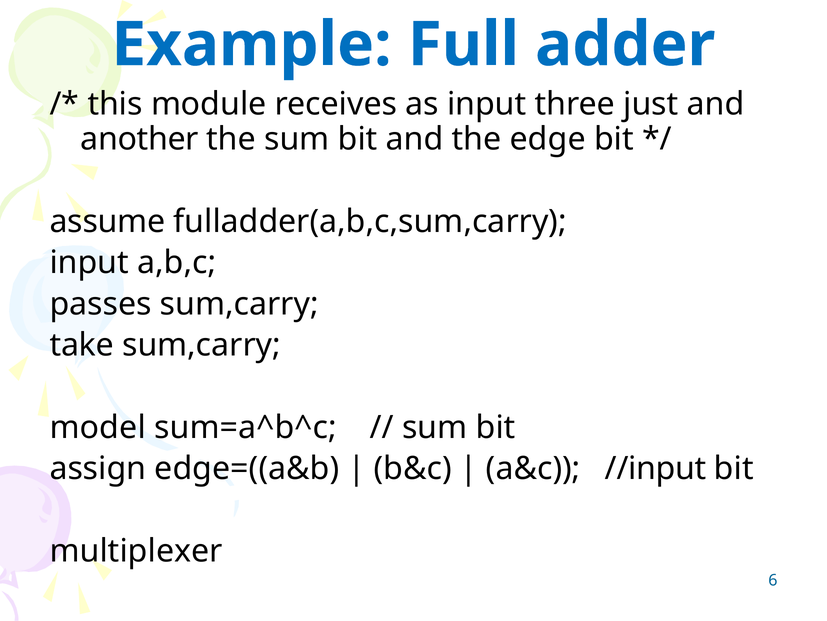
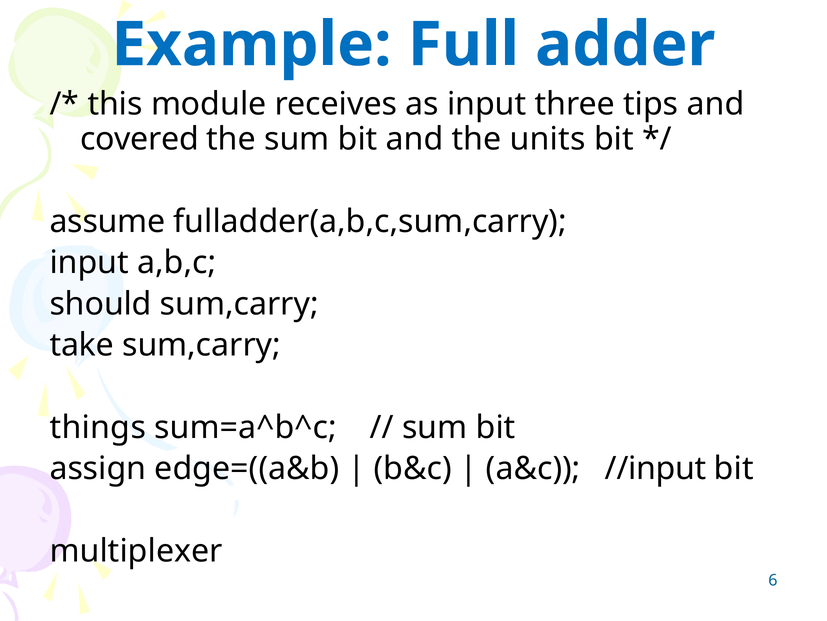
just: just -> tips (651, 104)
another: another -> covered (139, 139)
edge: edge -> units (548, 139)
passes: passes -> should (101, 304)
model: model -> things (98, 427)
